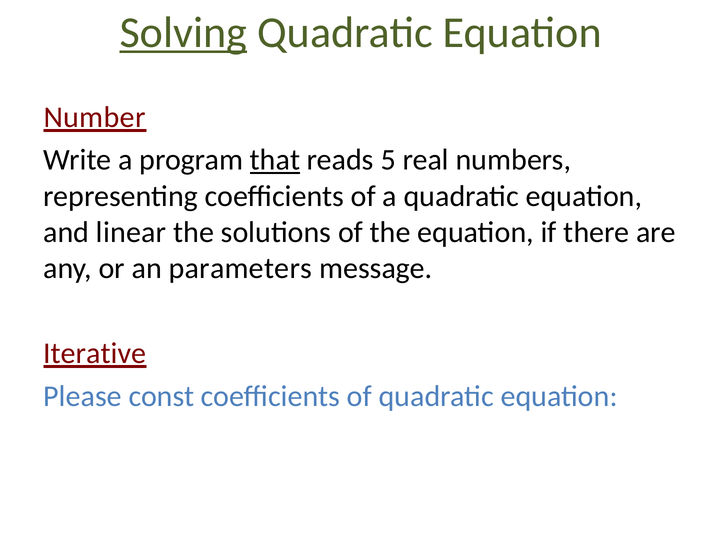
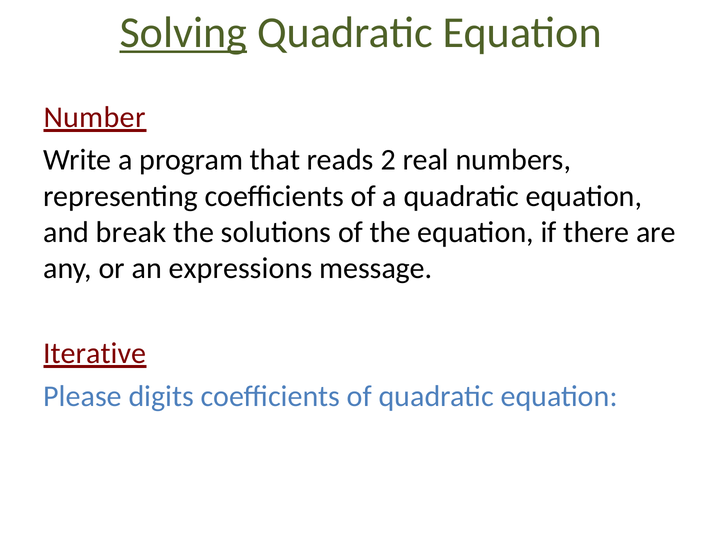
that underline: present -> none (275, 160)
reads 5: 5 -> 2 (388, 160)
linear: linear -> break (131, 232)
parameters: parameters -> expressions (240, 268)
const: const -> digits (161, 396)
